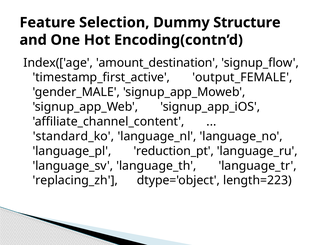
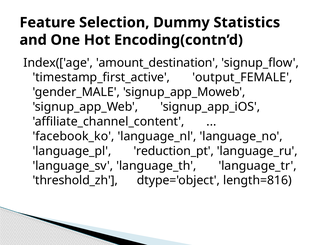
Structure: Structure -> Statistics (247, 22)
standard_ko: standard_ko -> facebook_ko (73, 136)
replacing_zh: replacing_zh -> threshold_zh (75, 180)
length=223: length=223 -> length=816 (257, 180)
